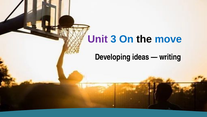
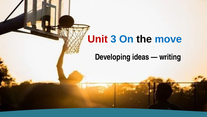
Unit colour: purple -> red (98, 39)
